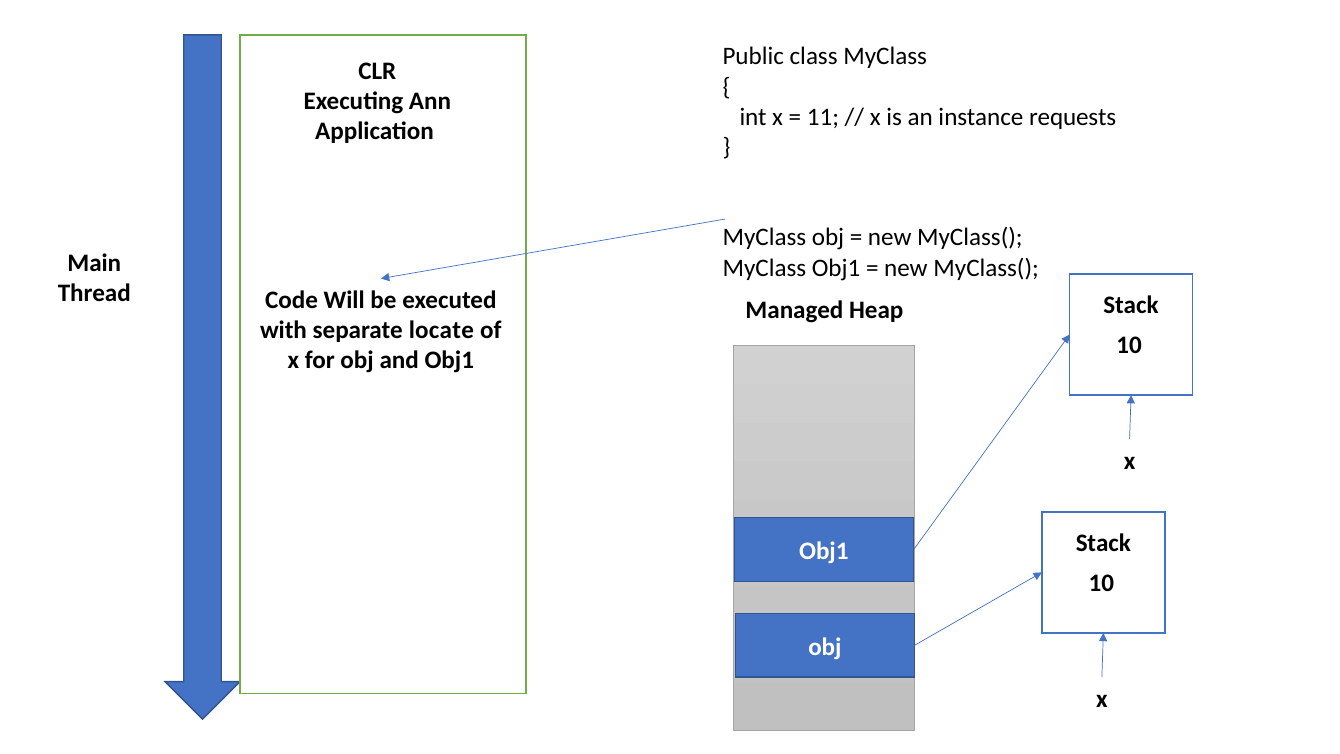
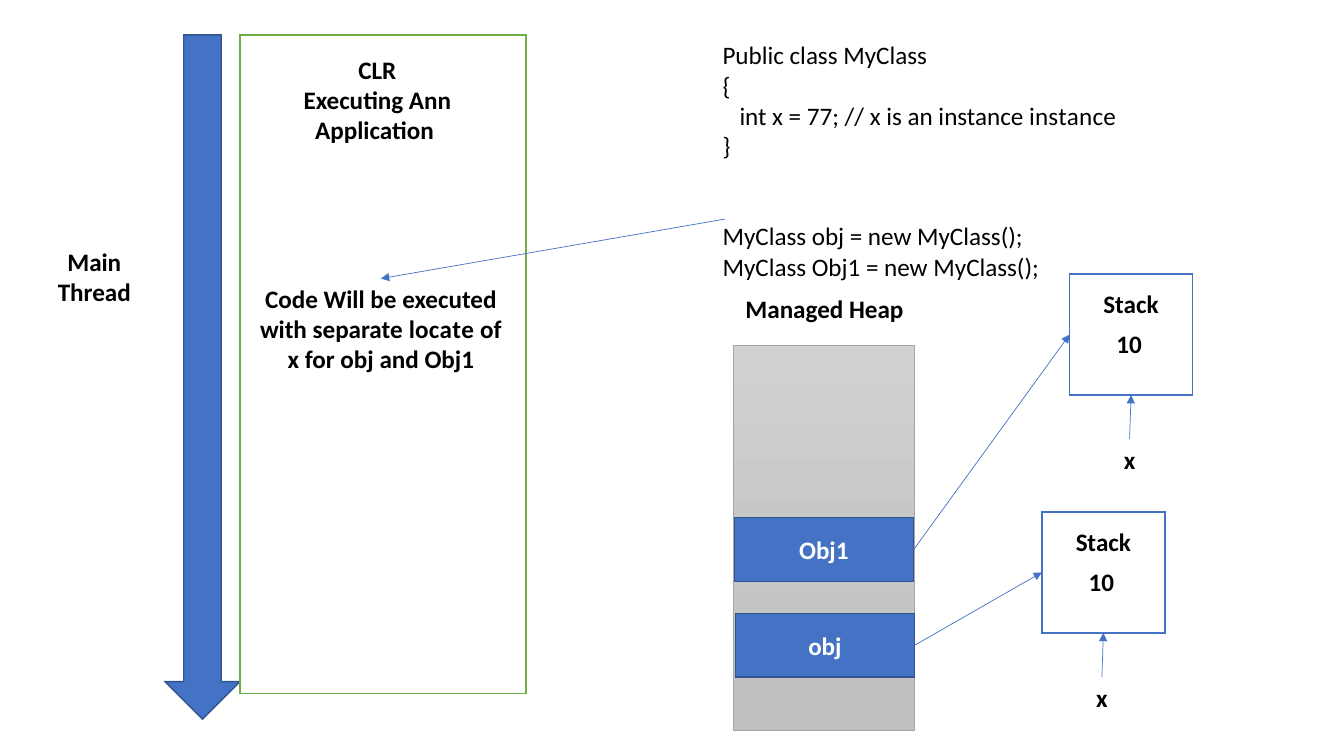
11: 11 -> 77 (823, 117)
instance requests: requests -> instance (1072, 117)
